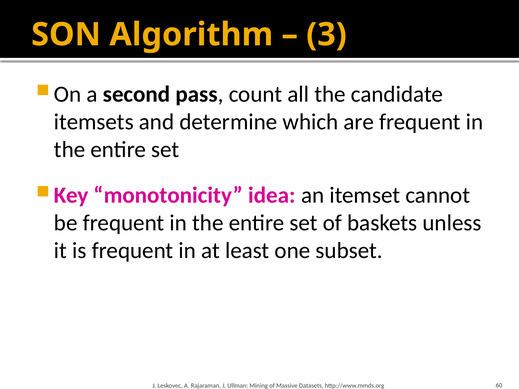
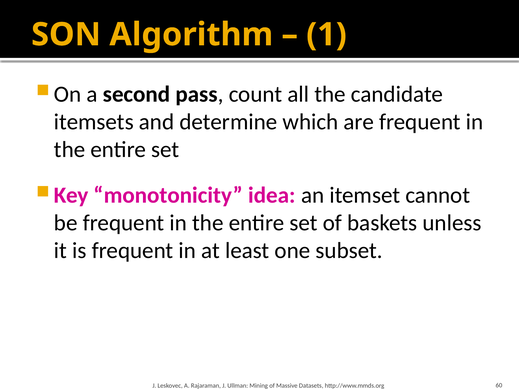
3: 3 -> 1 (326, 35)
